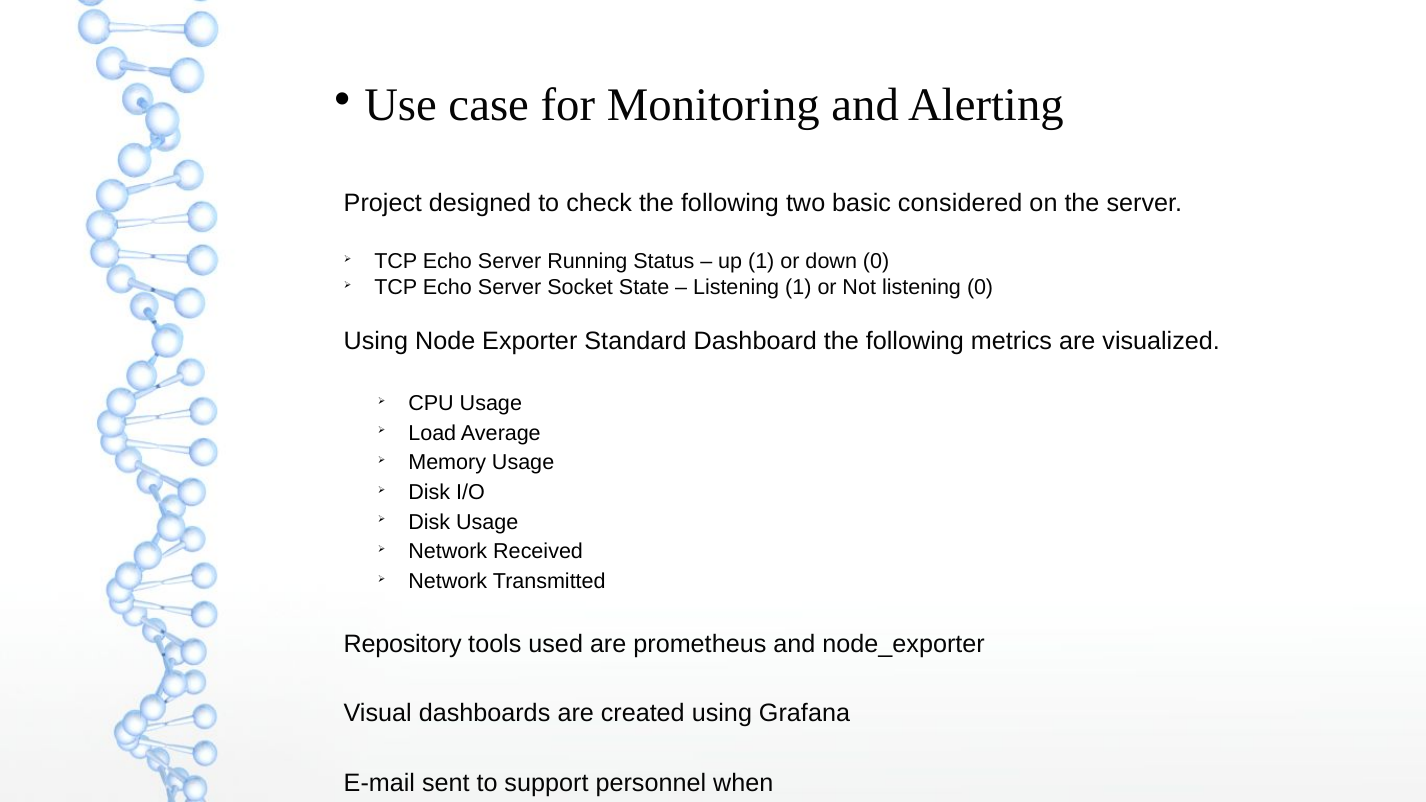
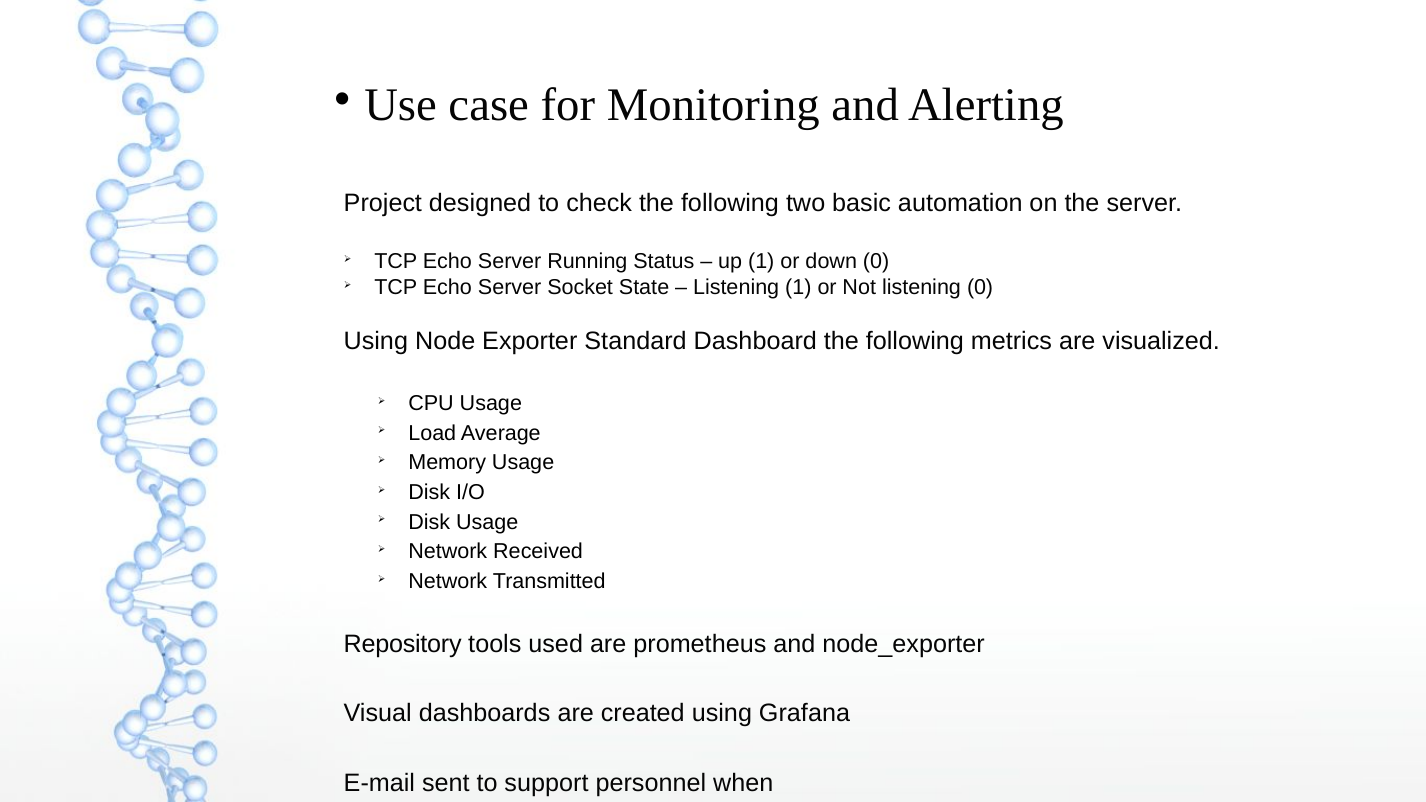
considered: considered -> automation (960, 203)
